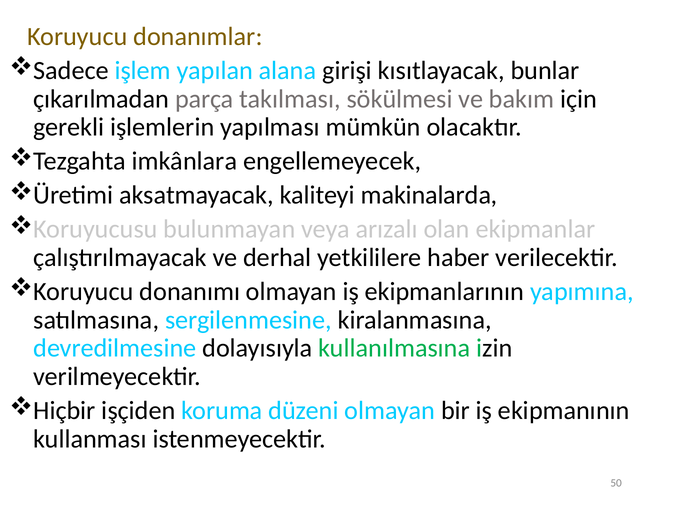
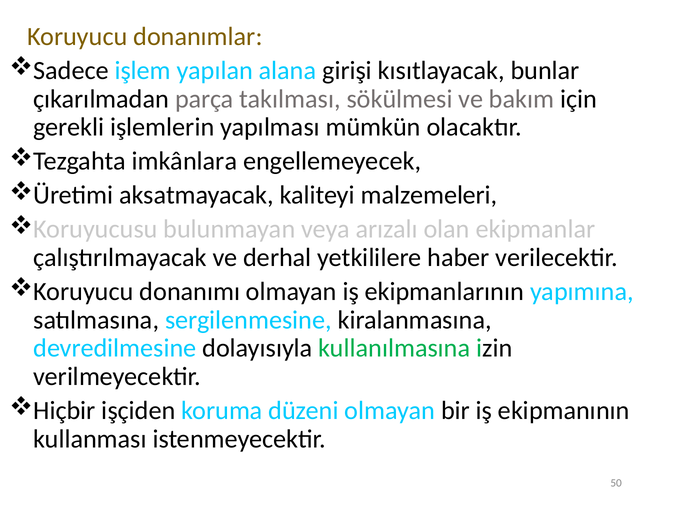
makinalarda: makinalarda -> malzemeleri (429, 195)
